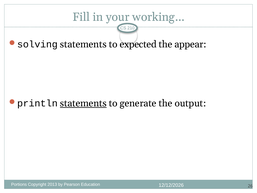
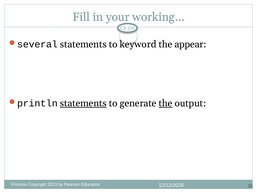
solving: solving -> several (37, 44)
expected: expected -> keyword (138, 44)
the underline: none -> present (166, 103)
